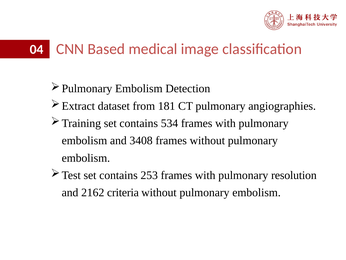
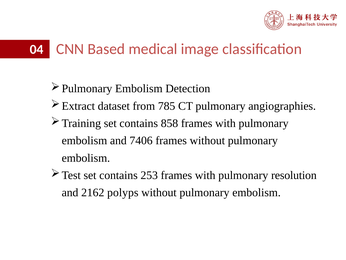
181: 181 -> 785 (167, 106)
534: 534 -> 858 (169, 123)
3408: 3408 -> 7406 (141, 140)
criteria: criteria -> polyps (123, 192)
